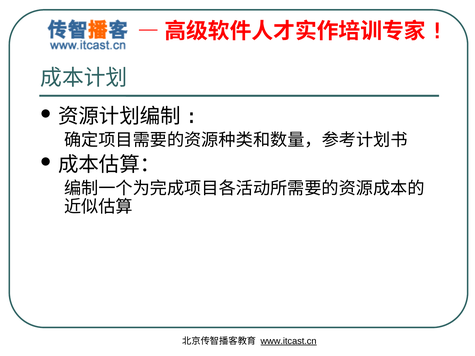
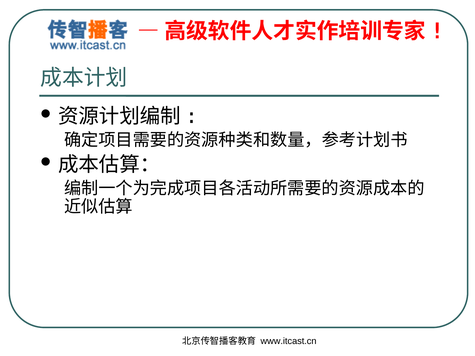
www.itcast.cn underline: present -> none (289, 341)
